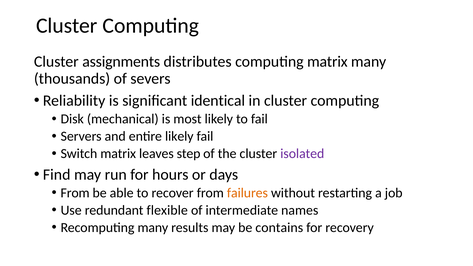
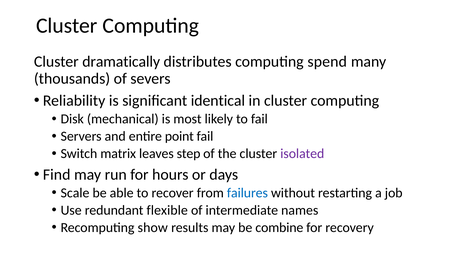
assignments: assignments -> dramatically (121, 62)
computing matrix: matrix -> spend (327, 62)
entire likely: likely -> point (179, 136)
From: From -> Scale (75, 193)
failures colour: orange -> blue (247, 193)
Recomputing many: many -> show (153, 228)
contains: contains -> combine (279, 228)
